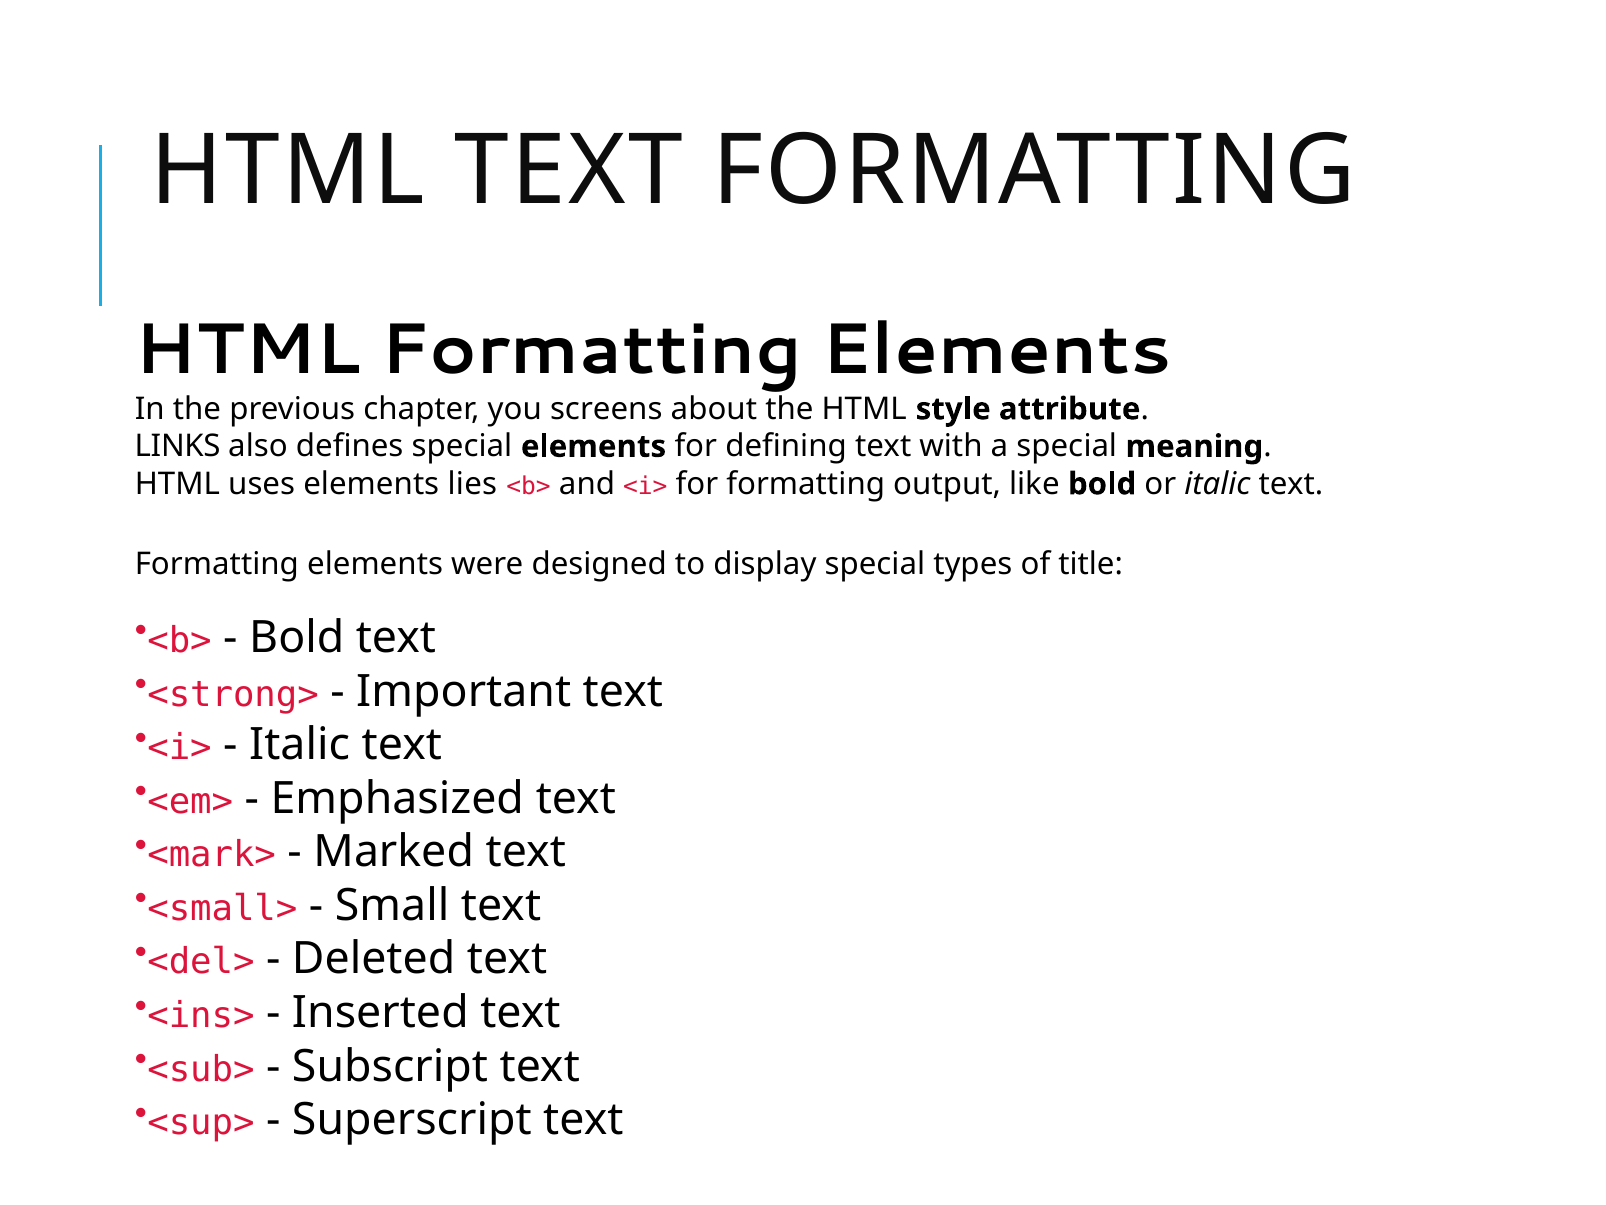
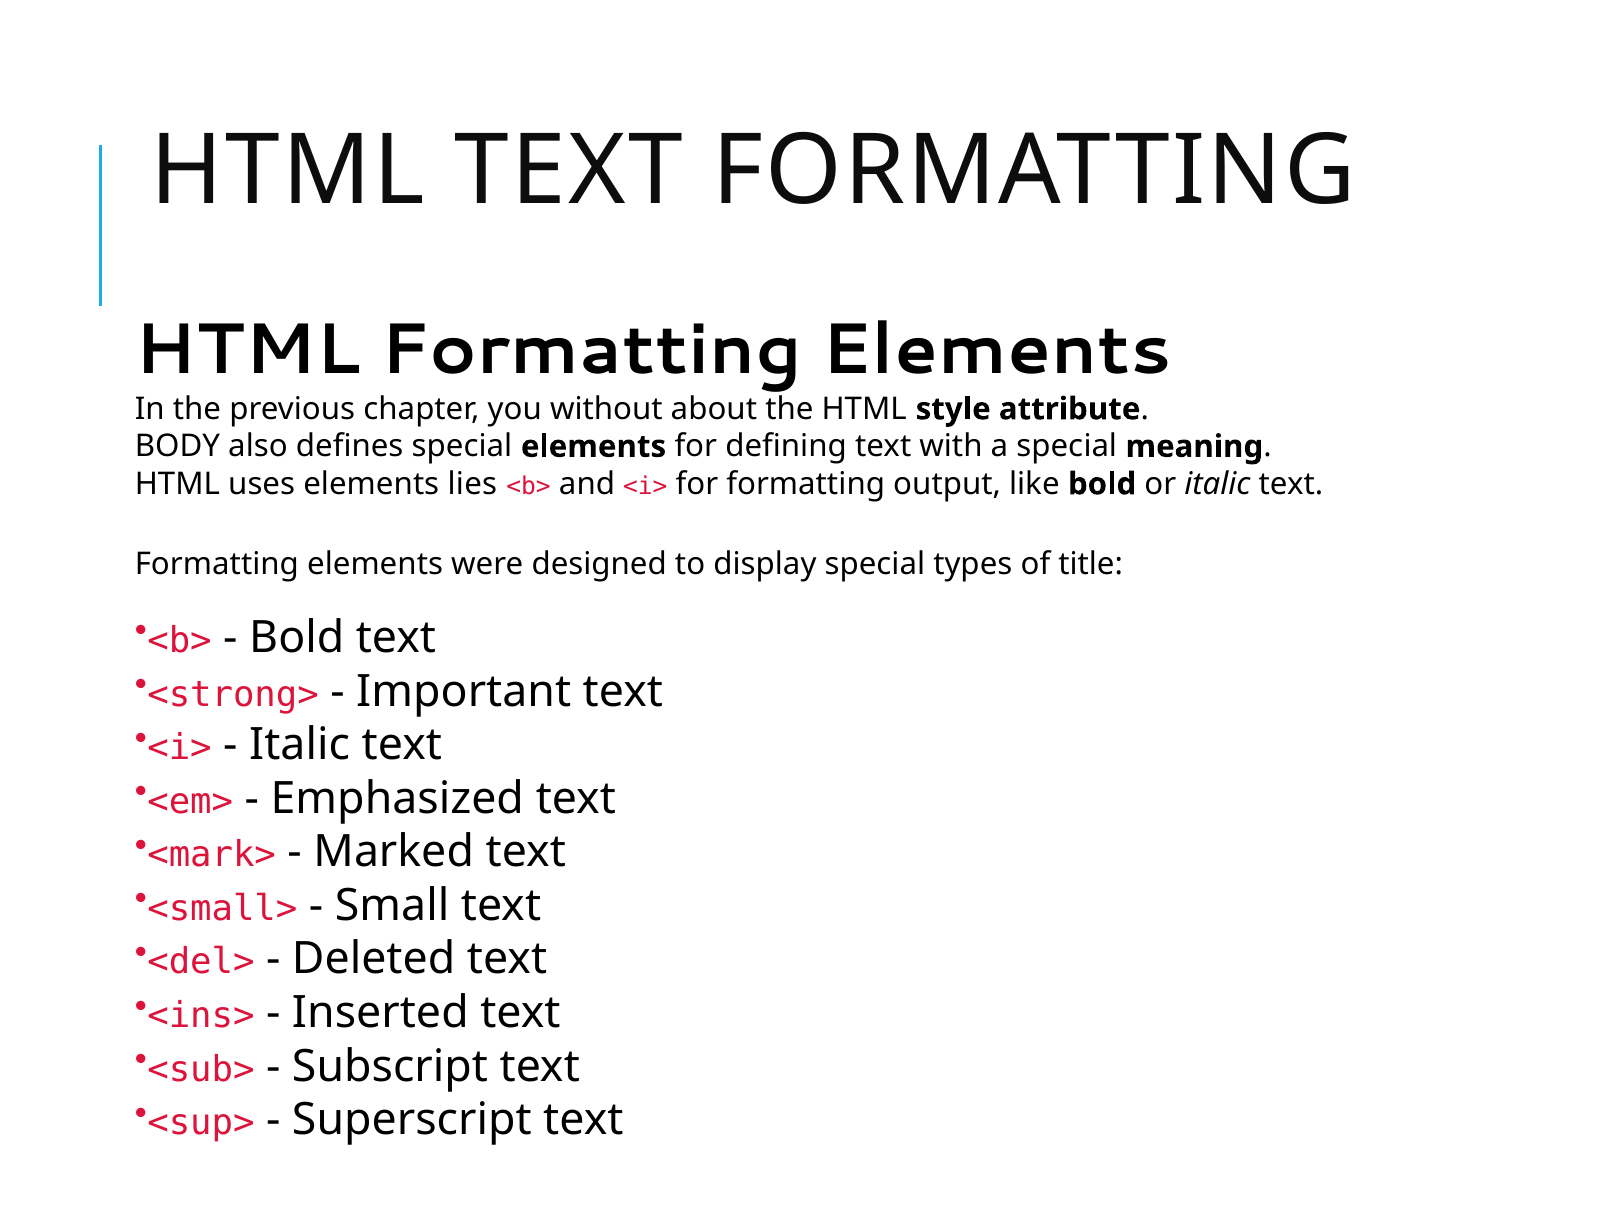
screens: screens -> without (606, 409)
LINKS: LINKS -> BODY (177, 446)
